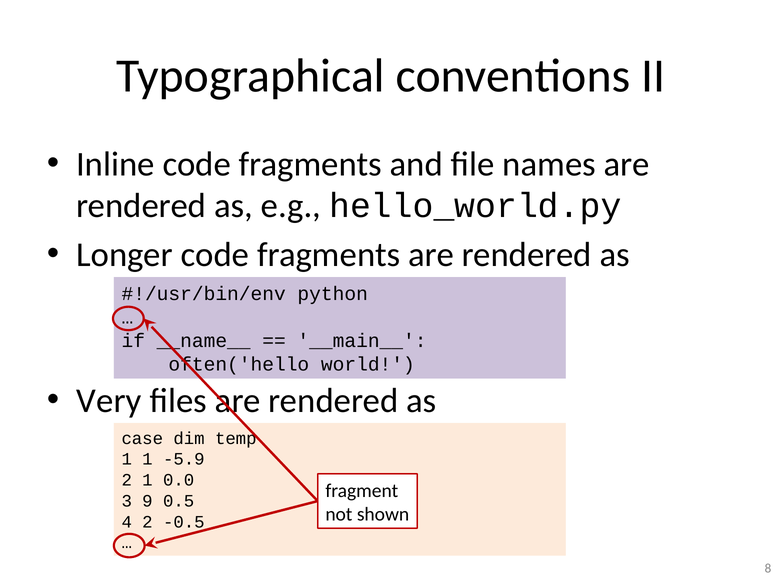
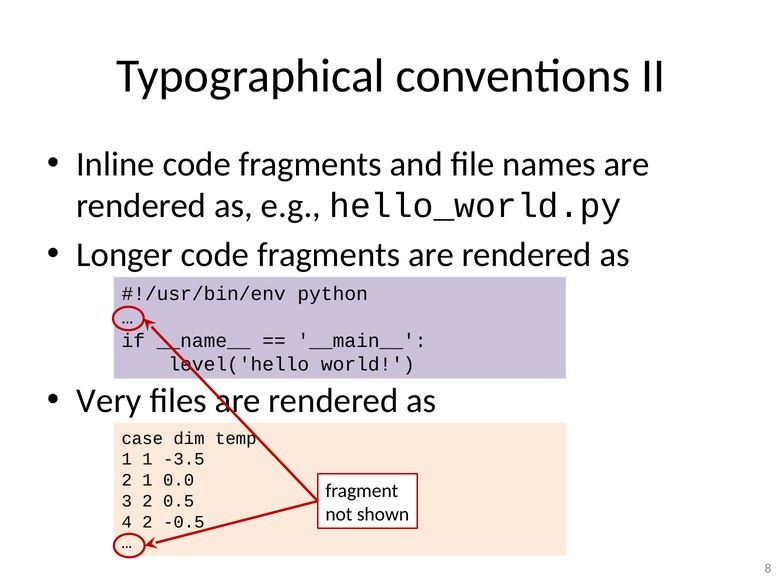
often('hello: often('hello -> level('hello (239, 364)
-5.9: -5.9 -> -3.5 (184, 459)
3 9: 9 -> 2 (147, 501)
